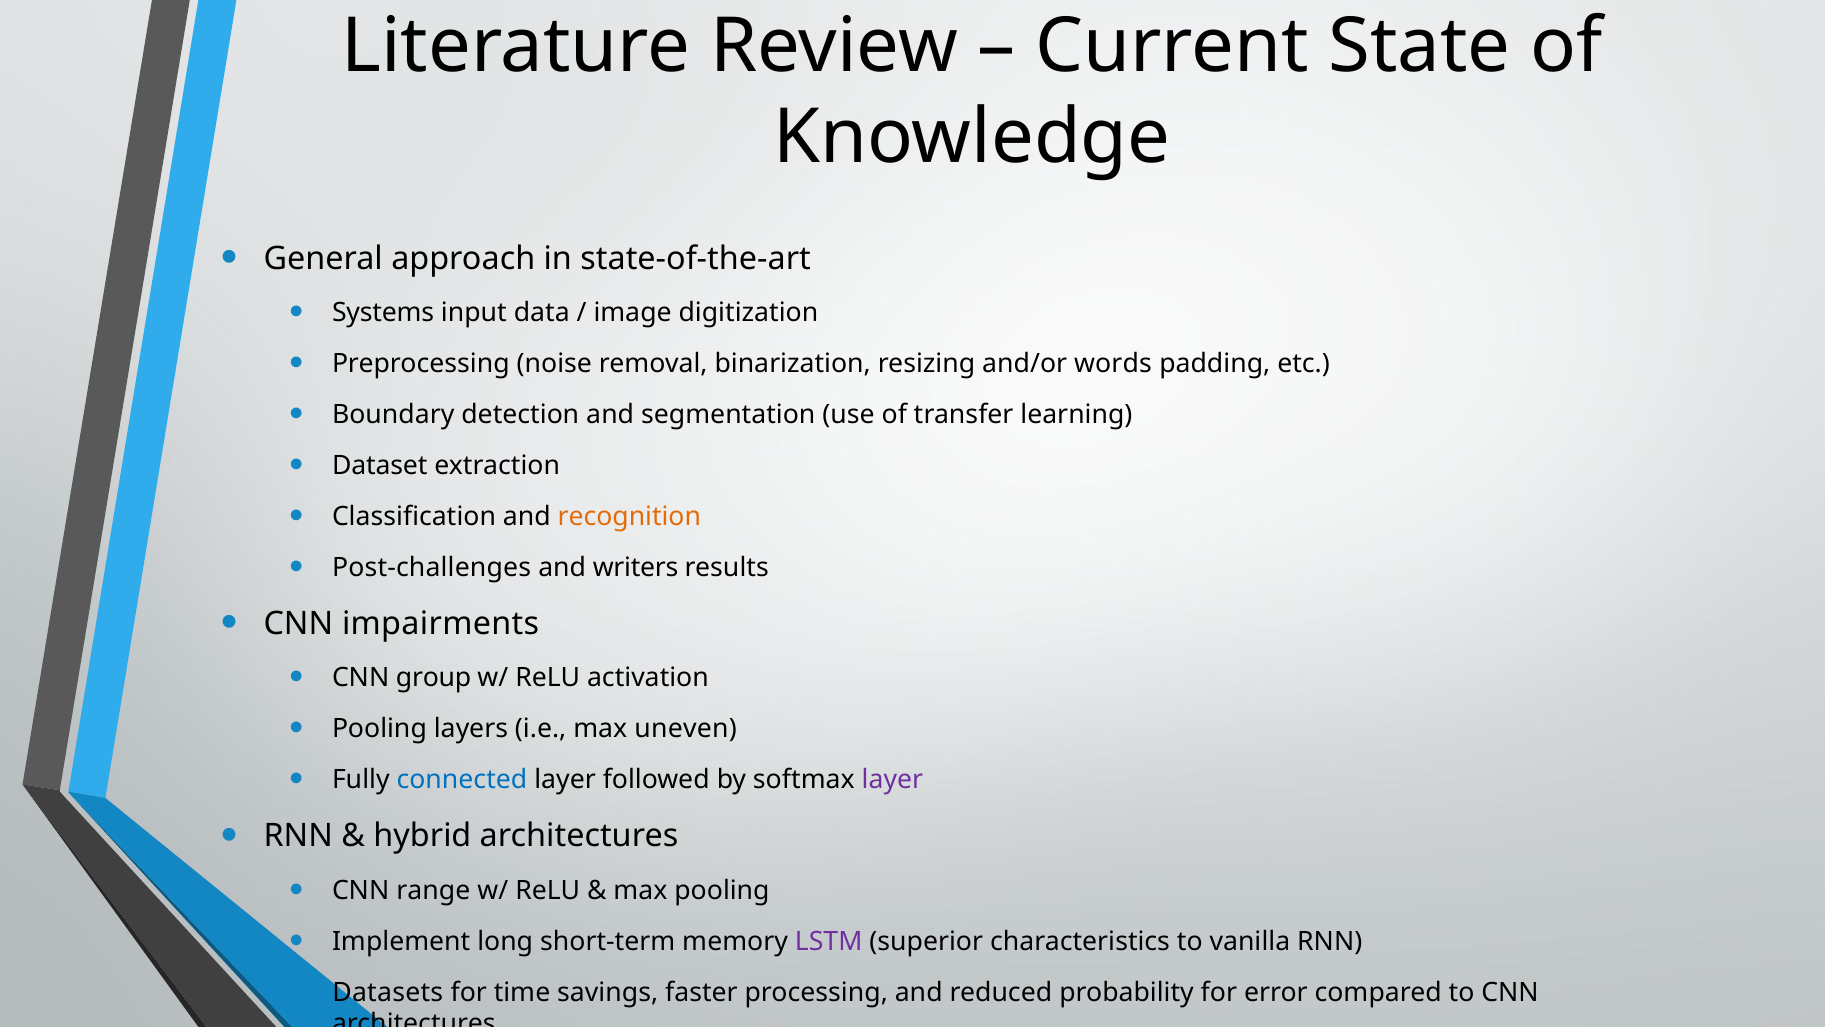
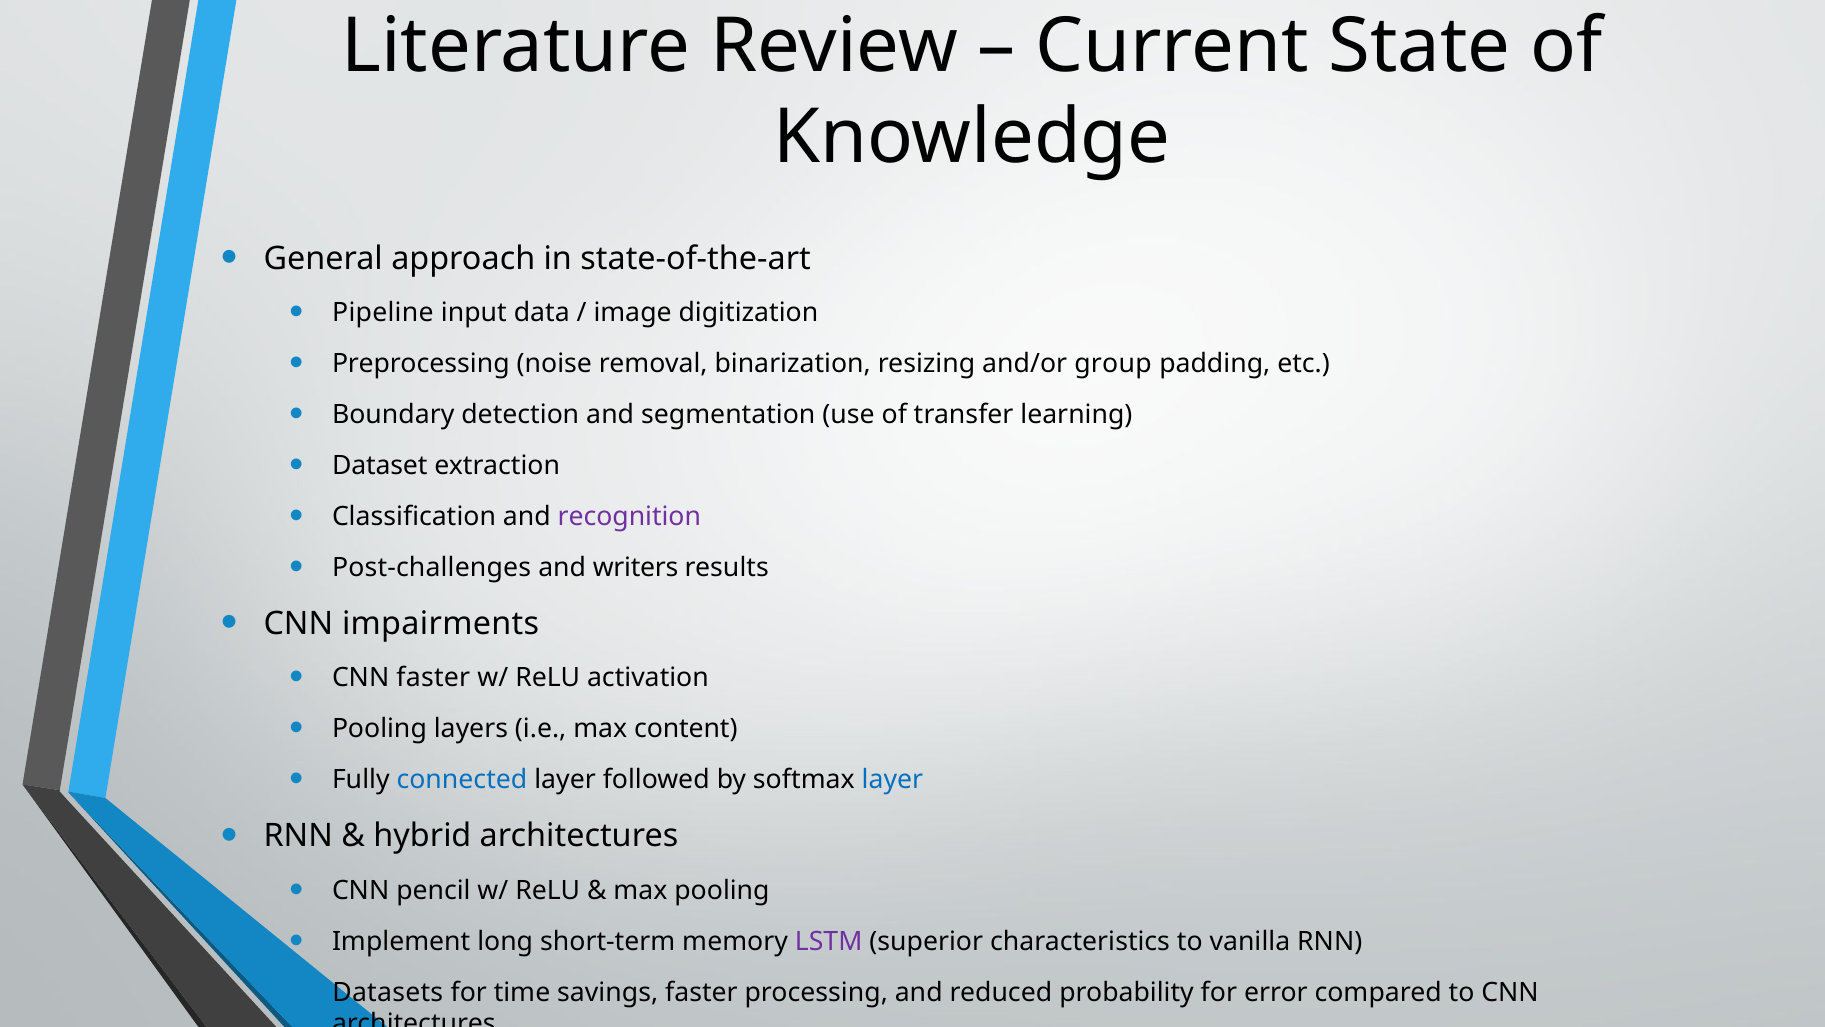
Systems: Systems -> Pipeline (383, 312)
words: words -> group (1113, 363)
recognition colour: orange -> purple (629, 516)
CNN group: group -> faster (433, 678)
uneven: uneven -> content (686, 729)
layer colour: purple -> blue (892, 780)
range: range -> pencil (433, 890)
